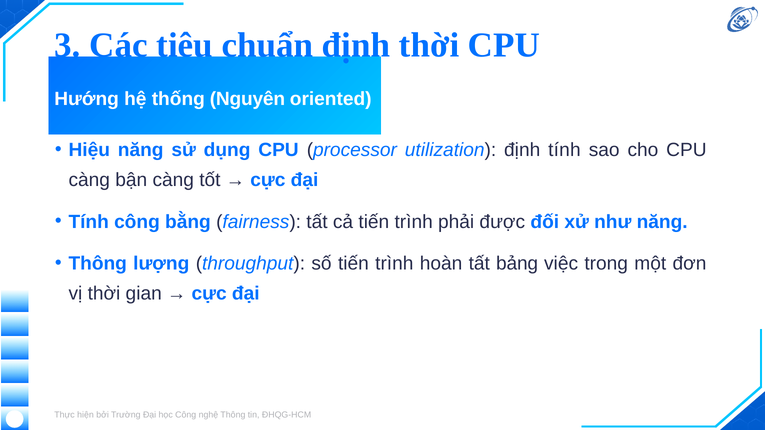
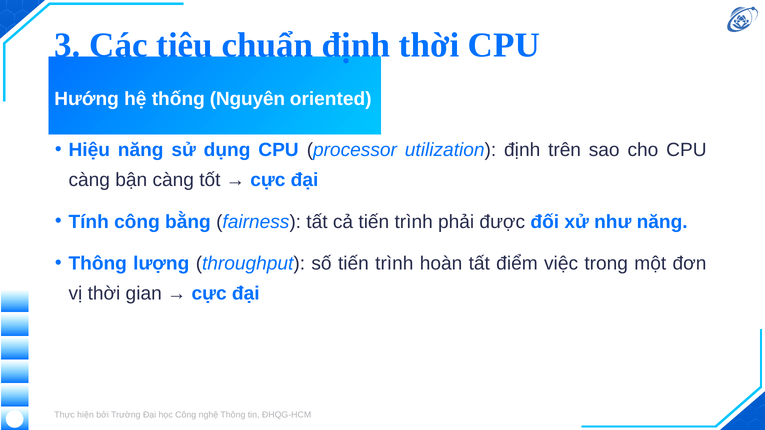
định tính: tính -> trên (565, 150)
bảng: bảng -> điểm (517, 264)
